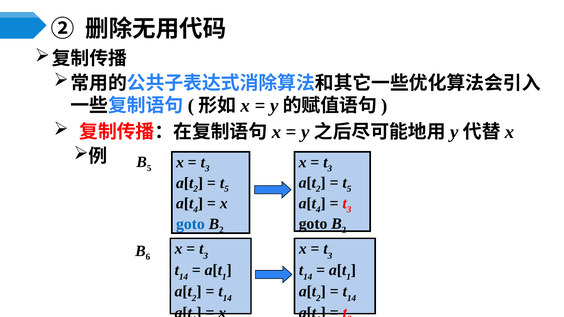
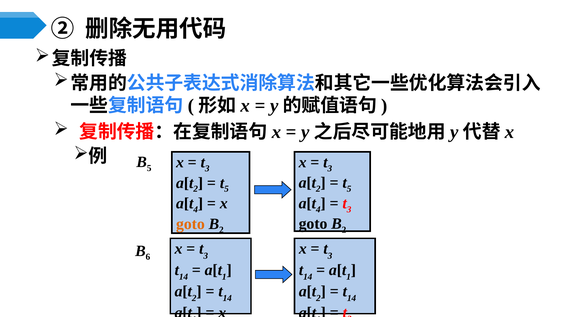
goto colour: blue -> orange (190, 224)
